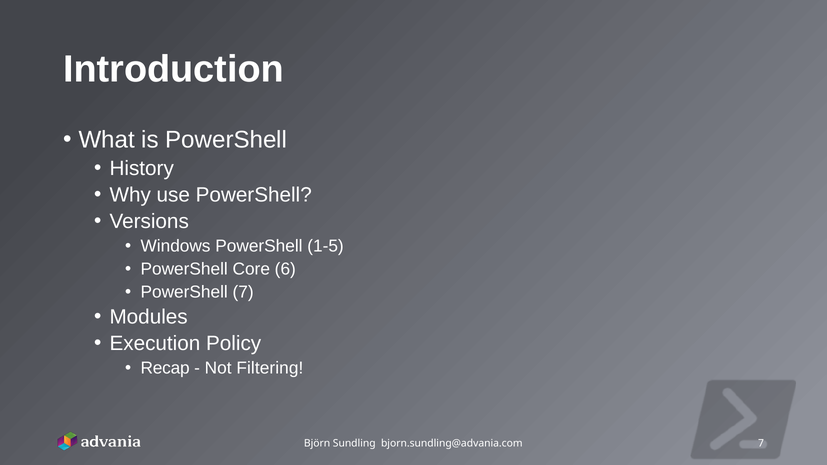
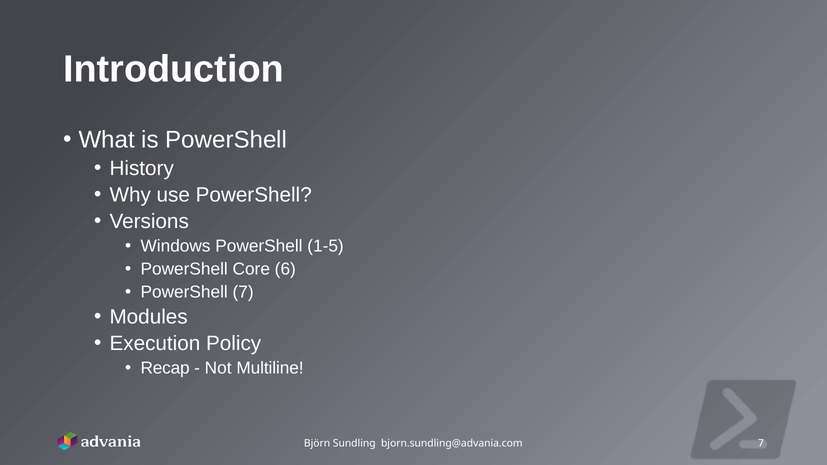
Filtering: Filtering -> Multiline (270, 368)
